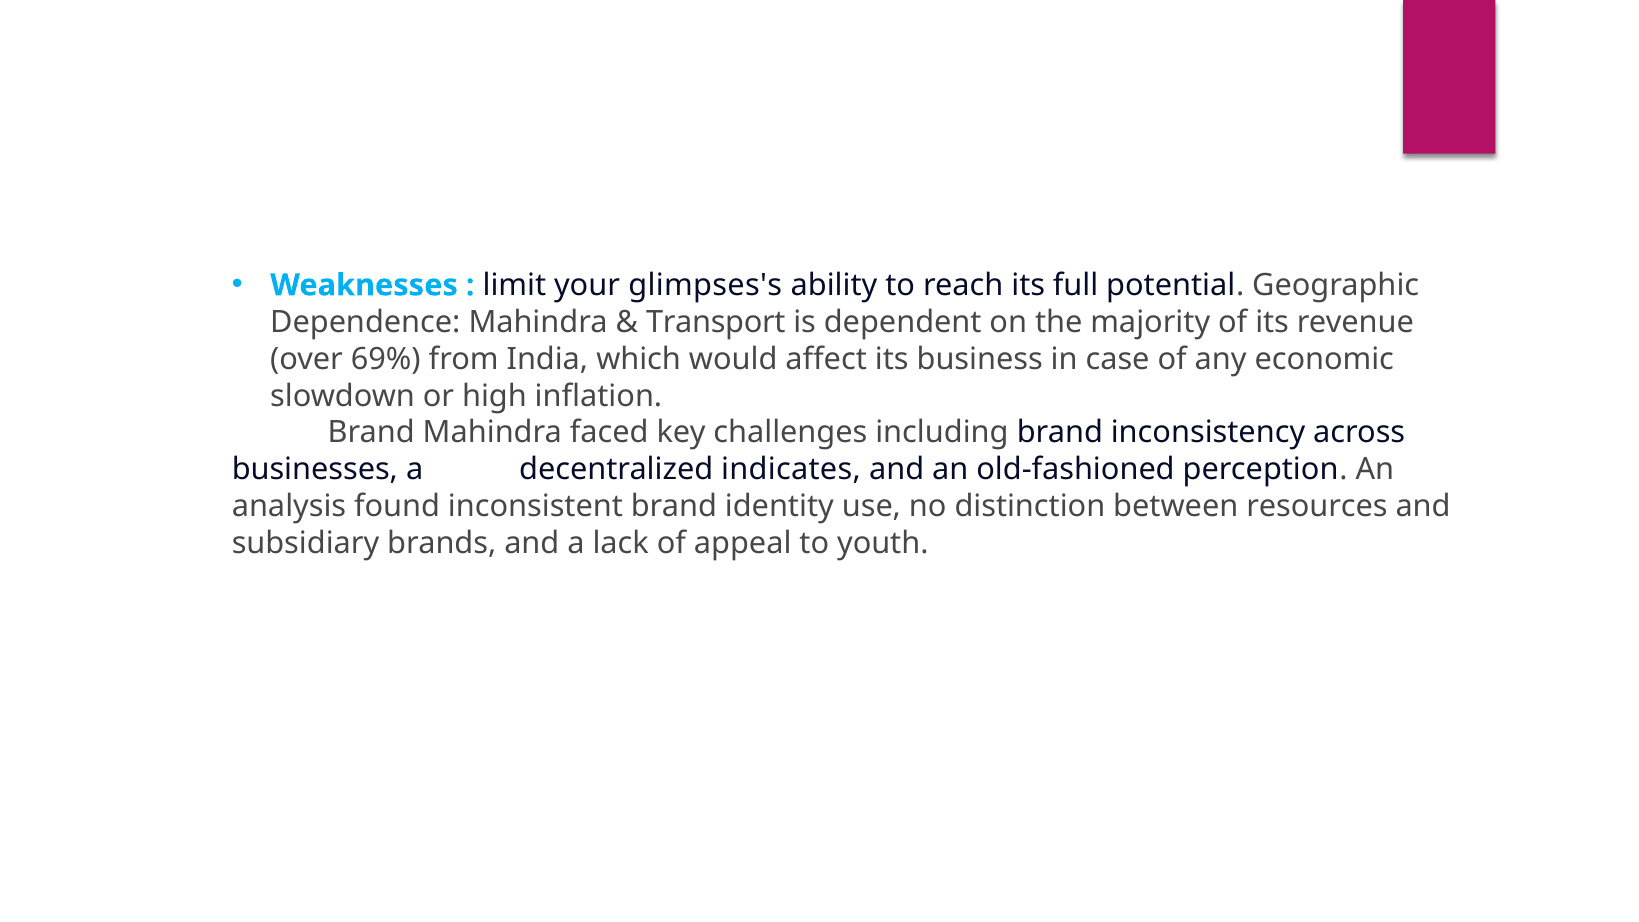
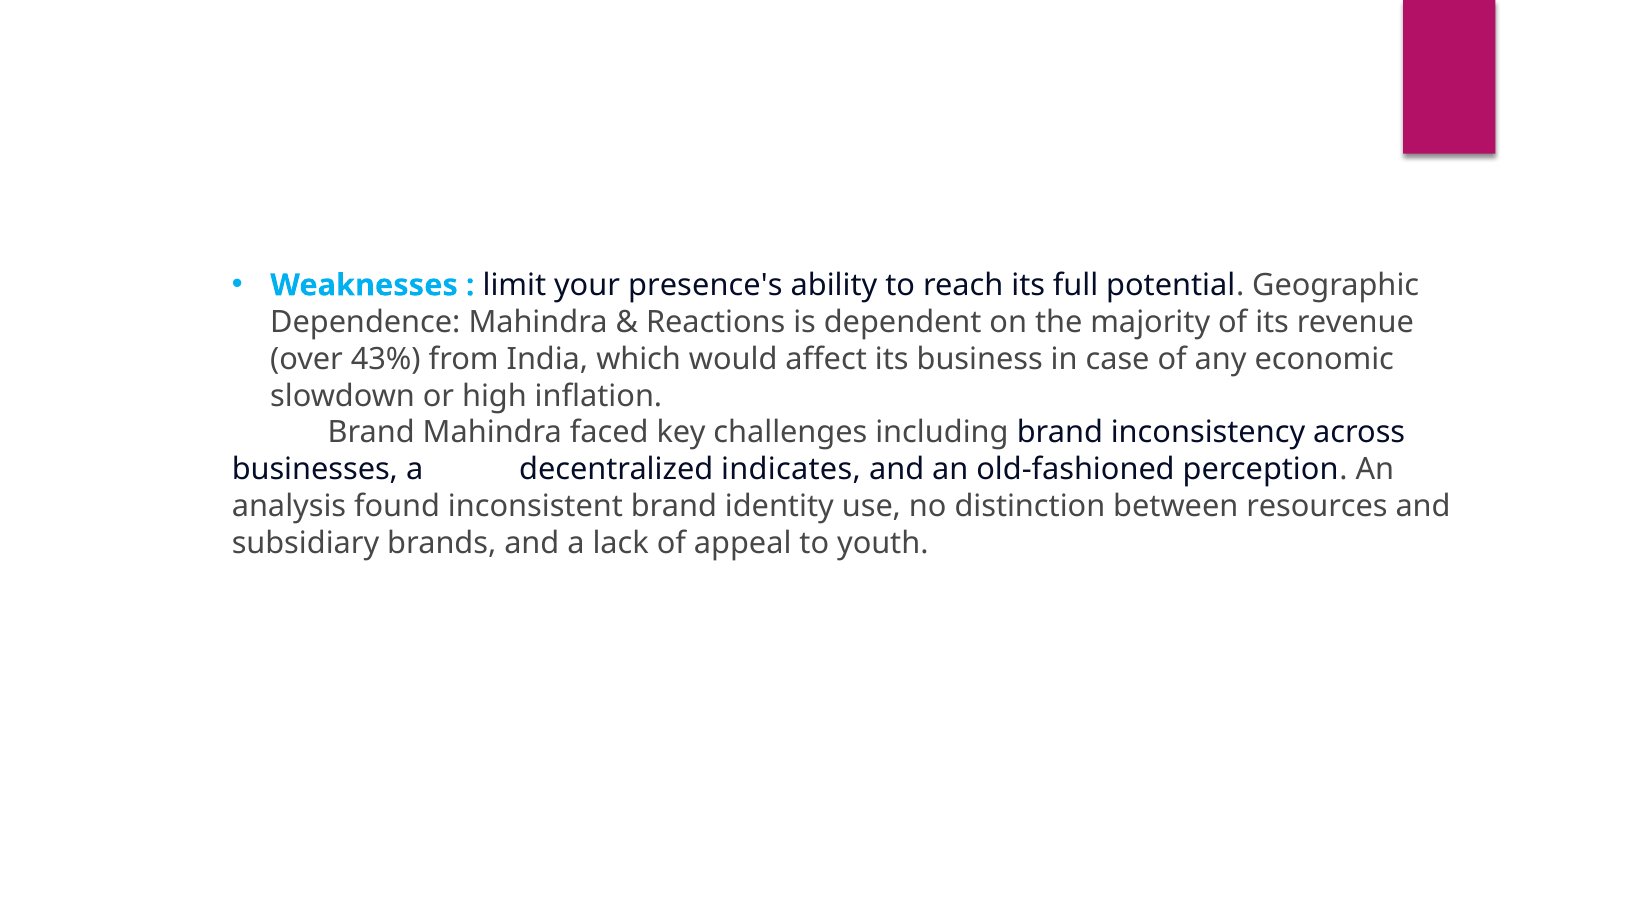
glimpses's: glimpses's -> presence's (705, 285)
Transport: Transport -> Reactions (716, 322)
69%: 69% -> 43% (386, 359)
